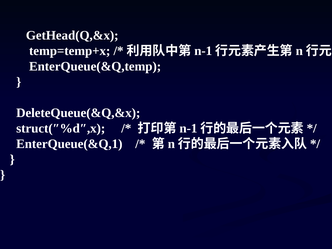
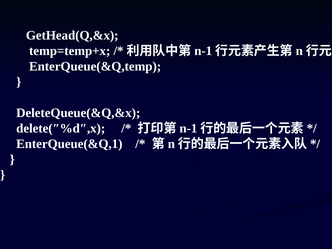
struct(″%d″,x: struct(″%d″,x -> delete(″%d″,x (61, 128)
